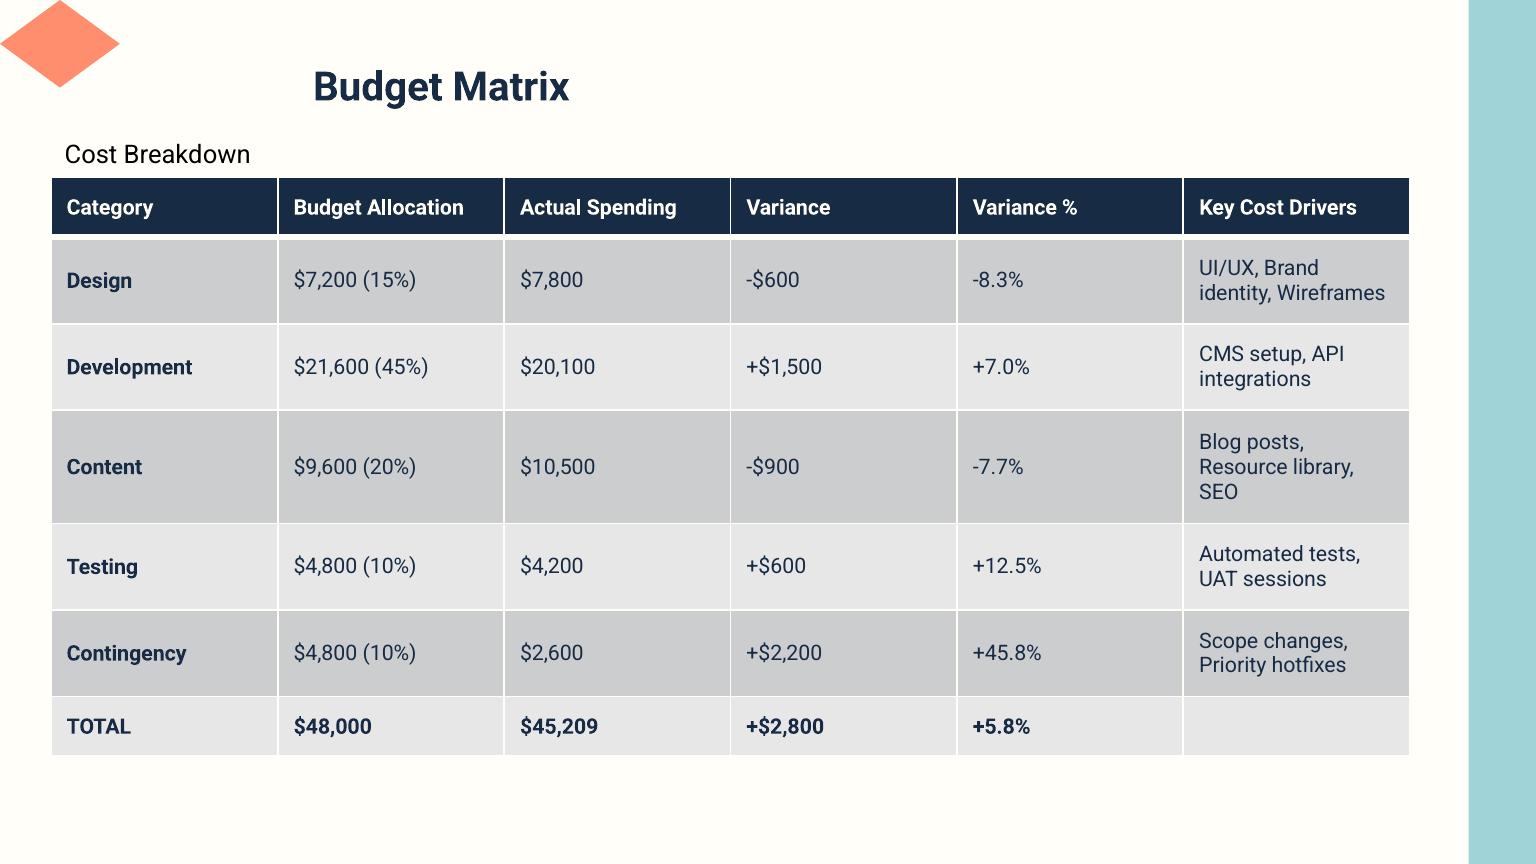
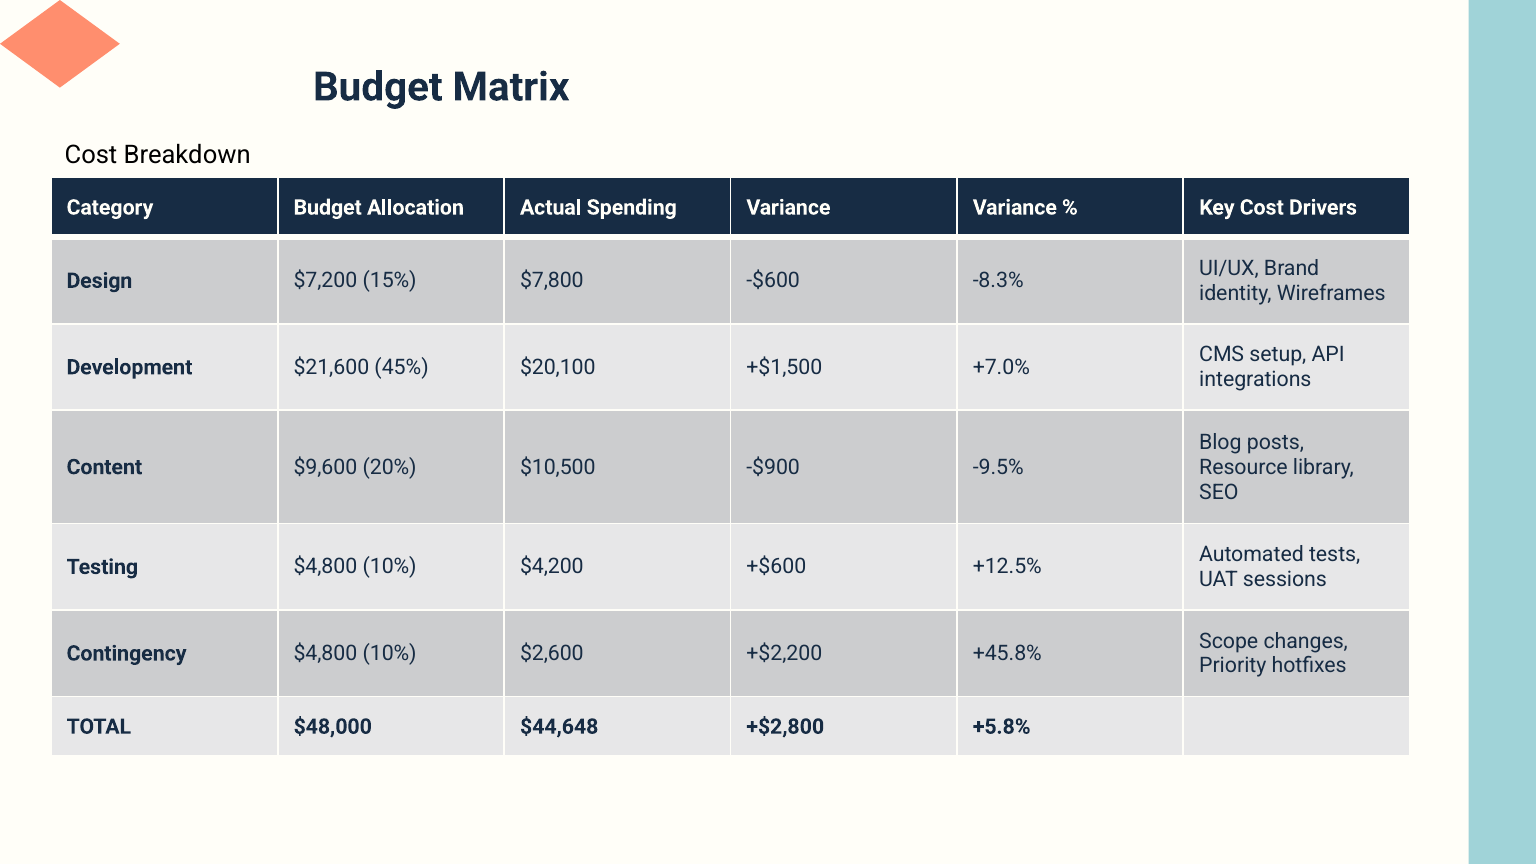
-7.7%: -7.7% -> -9.5% (998, 467)
$45,209: $45,209 -> $44,648 (559, 727)
